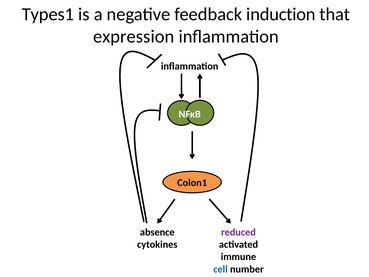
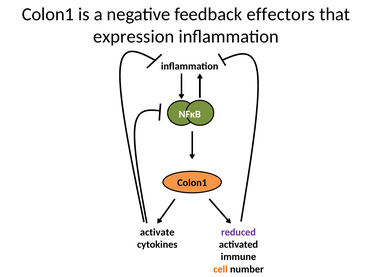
Types1: Types1 -> Colon1 (48, 14)
induction: induction -> effectors (281, 14)
absence: absence -> activate (157, 232)
cell colour: blue -> orange (220, 269)
